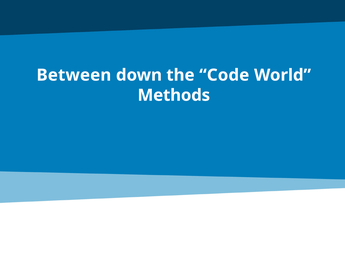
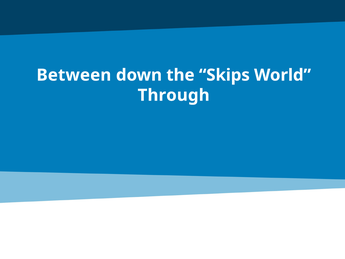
Code: Code -> Skips (224, 75)
Methods: Methods -> Through (174, 95)
